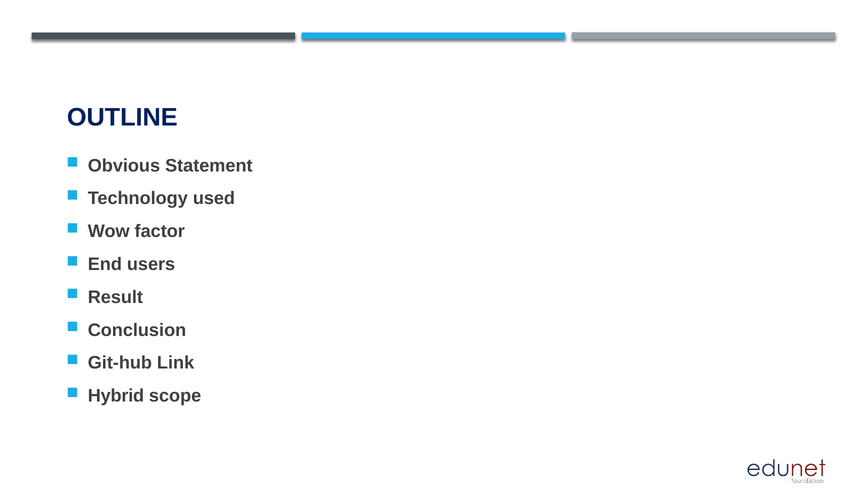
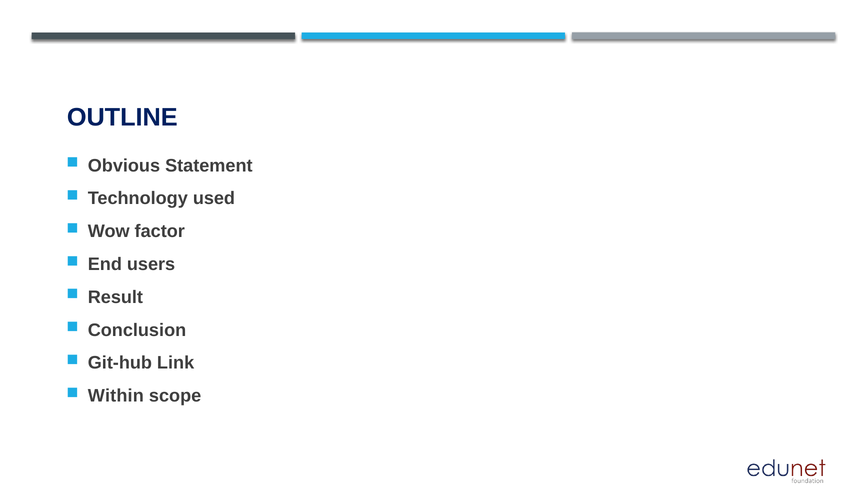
Hybrid: Hybrid -> Within (116, 396)
